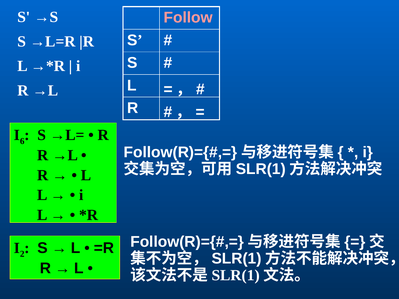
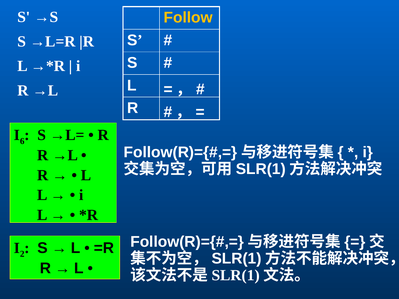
Follow colour: pink -> yellow (188, 18)
